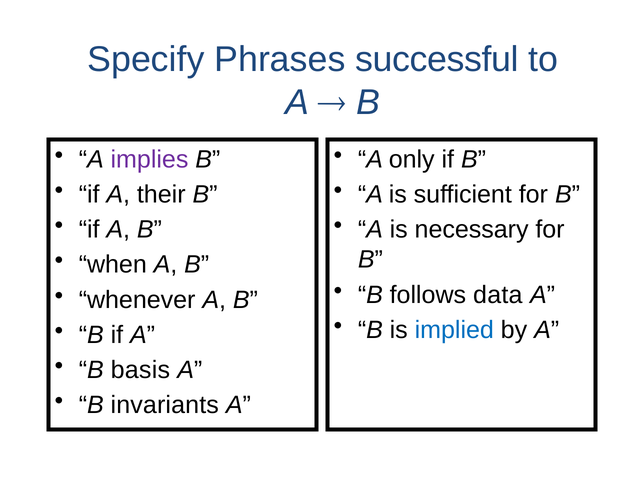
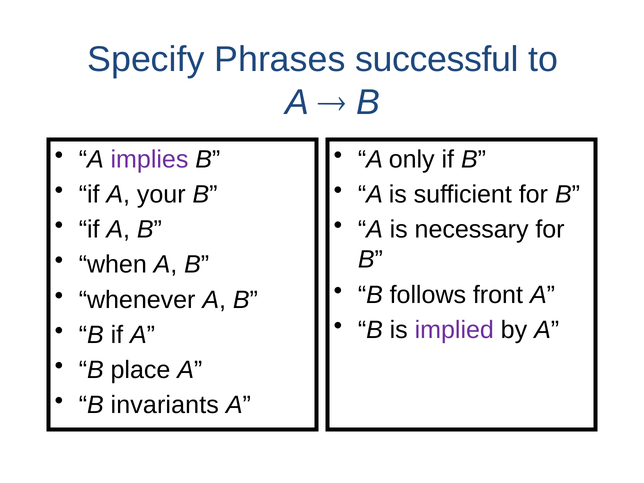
their: their -> your (161, 195)
data: data -> front (498, 295)
implied colour: blue -> purple (454, 330)
basis: basis -> place (140, 370)
